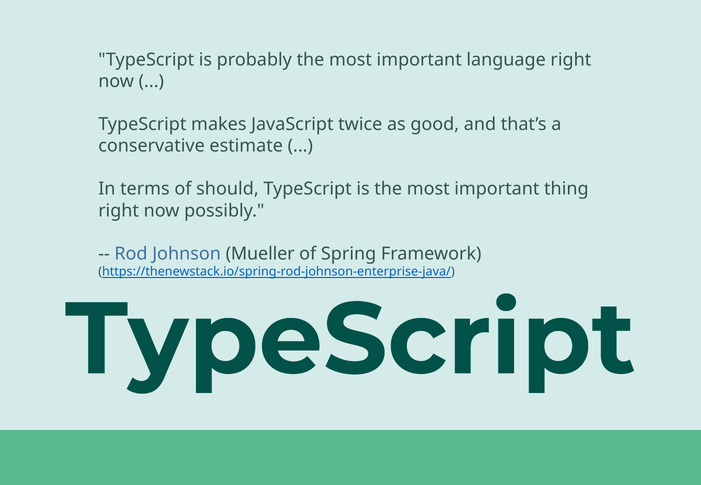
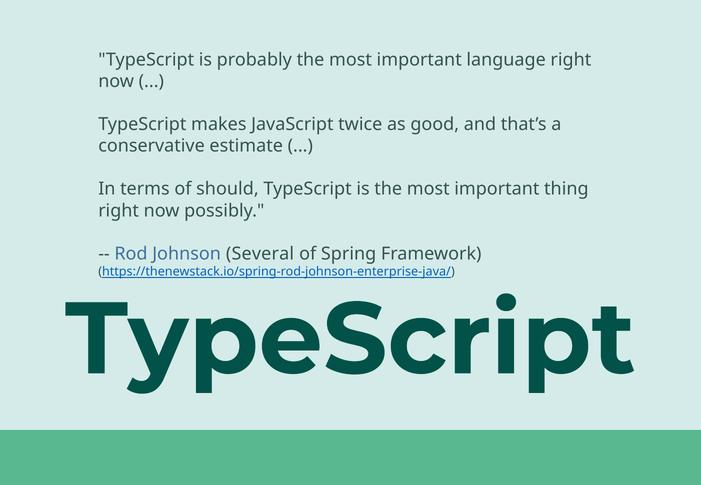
Mueller: Mueller -> Several (260, 254)
